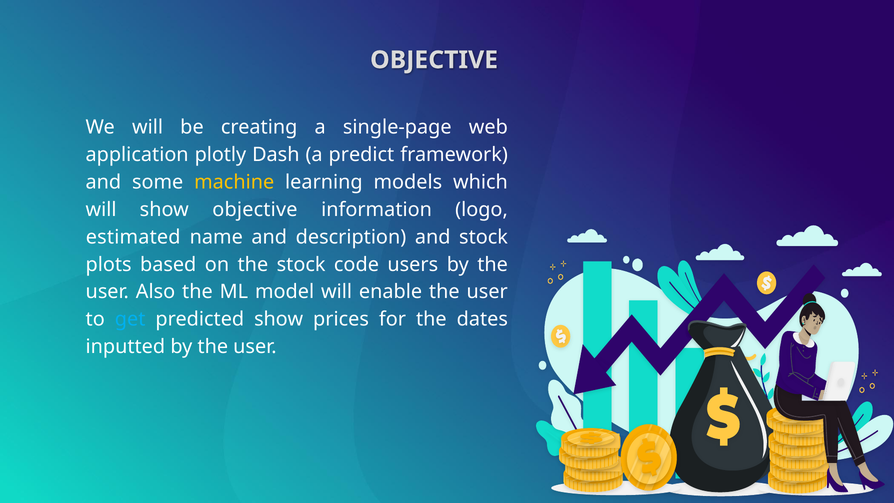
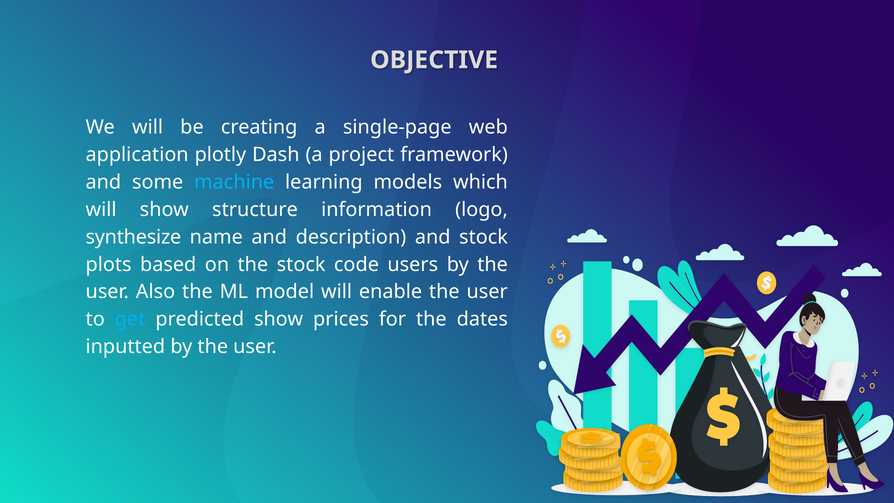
predict: predict -> project (361, 155)
machine colour: yellow -> light blue (234, 182)
show objective: objective -> structure (255, 210)
estimated: estimated -> synthesize (133, 237)
